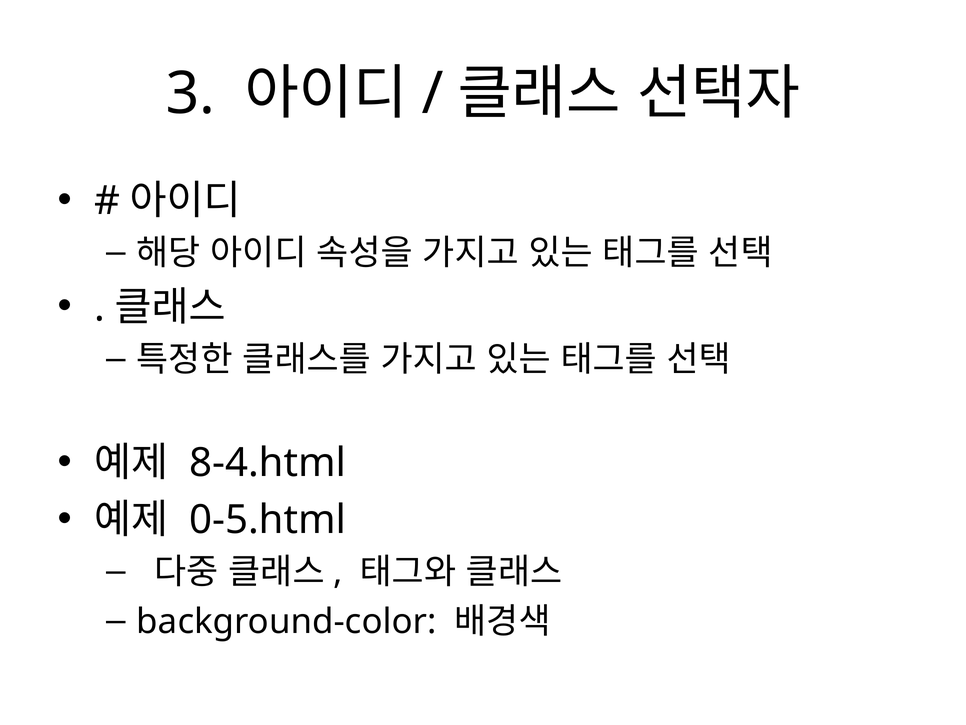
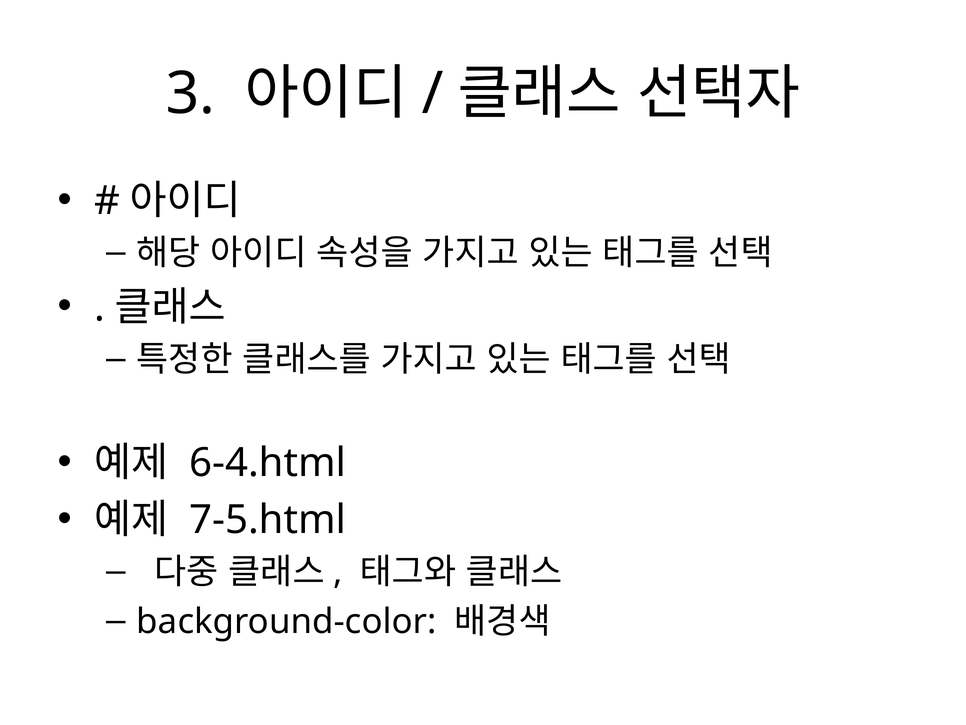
8-4.html: 8-4.html -> 6-4.html (268, 463)
0-5.html: 0-5.html -> 7-5.html (268, 520)
